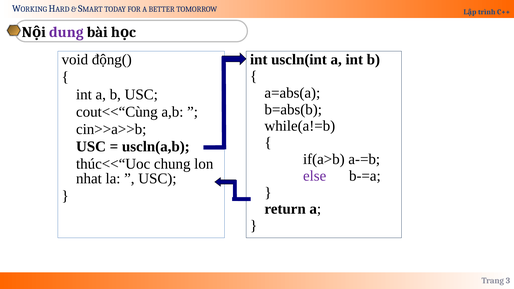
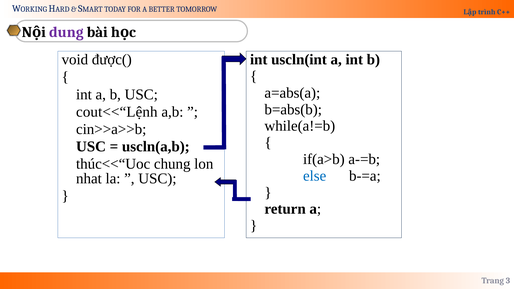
động(: động( -> được( (112, 60)
cout<<“Cùng: cout<<“Cùng -> cout<<“Lệnh (117, 112)
else colour: purple -> blue (315, 176)
